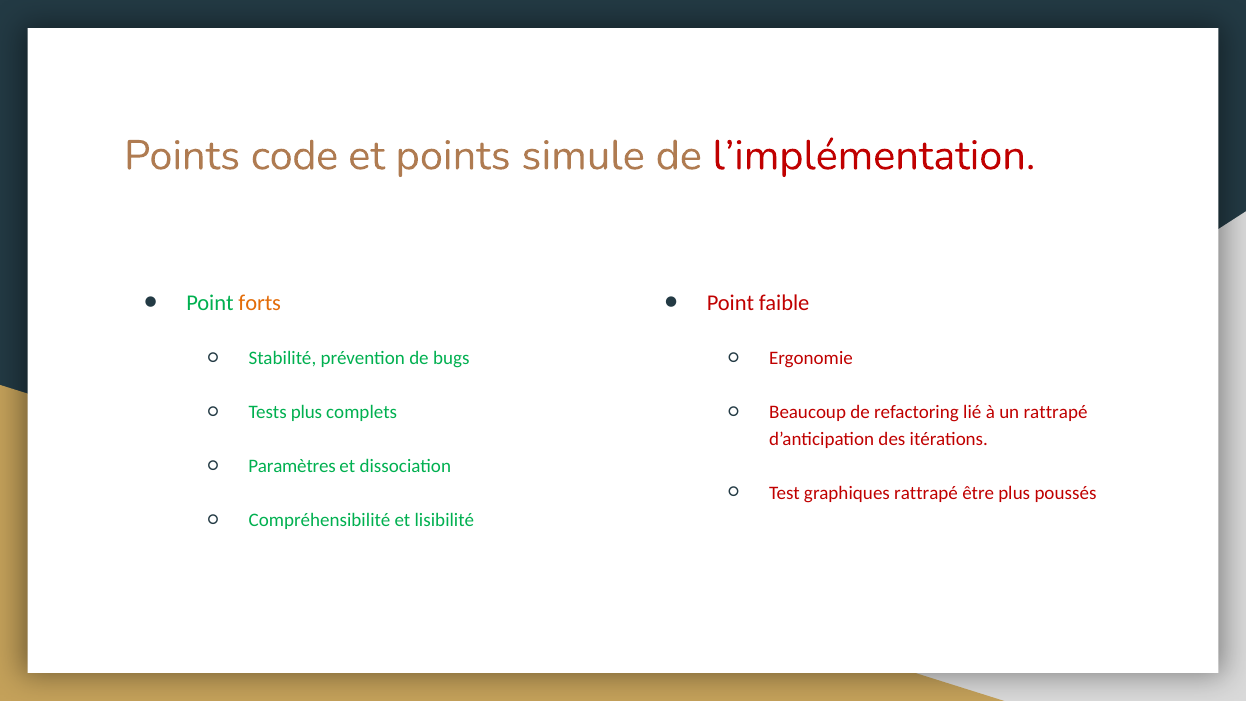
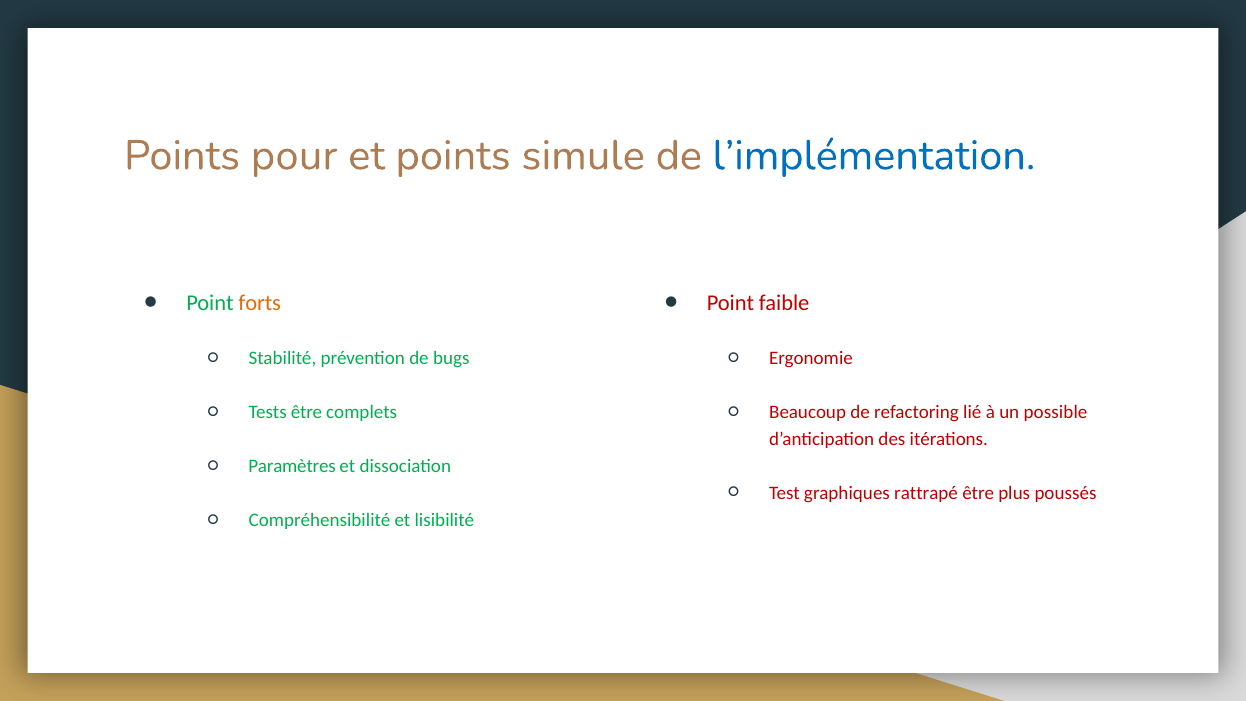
code: code -> pour (294, 156)
l’implémentation colour: red -> blue (874, 156)
Tests plus: plus -> être (307, 413)
un rattrapé: rattrapé -> possible (1055, 413)
